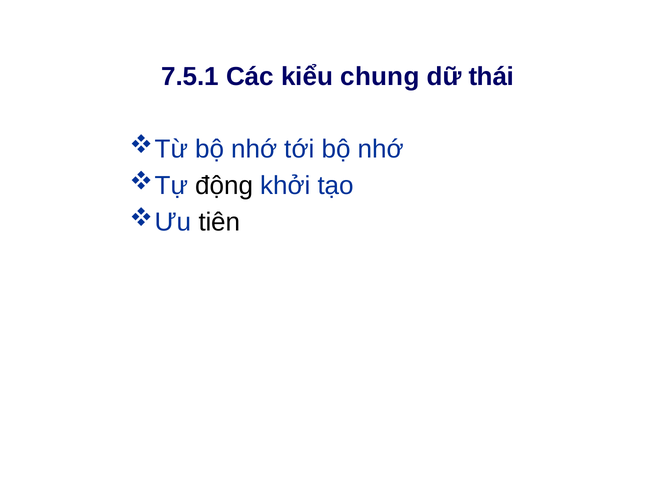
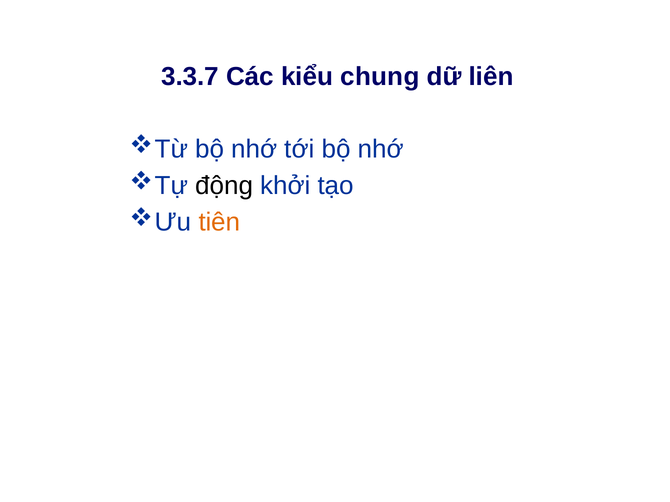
7.5.1: 7.5.1 -> 3.3.7 (190, 77)
thái: thái -> liên (491, 77)
tiên colour: black -> orange (219, 222)
